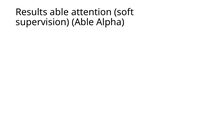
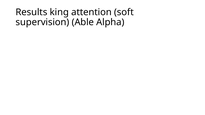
Results able: able -> king (59, 12)
